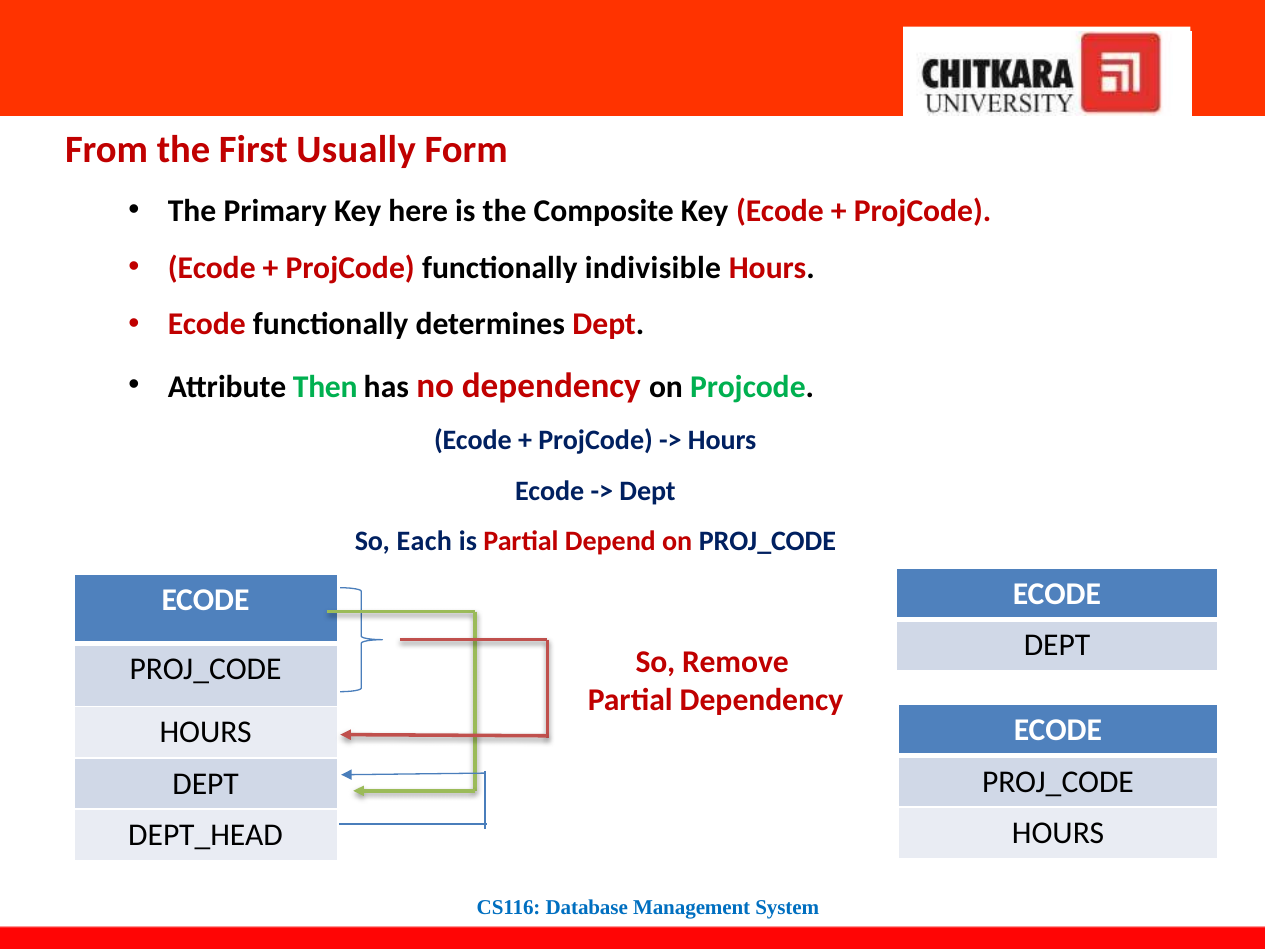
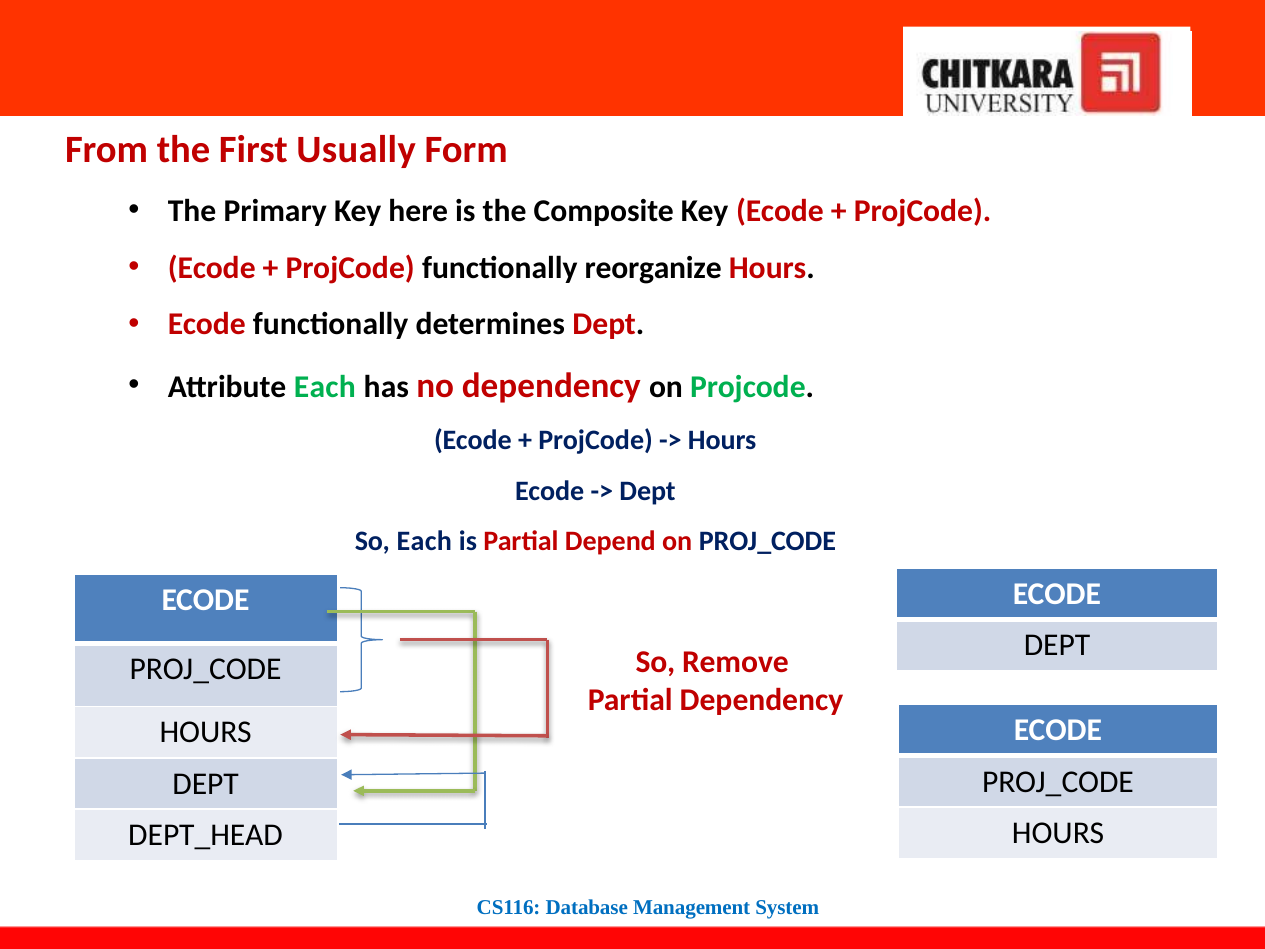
indivisible: indivisible -> reorganize (653, 268)
Attribute Then: Then -> Each (325, 387)
